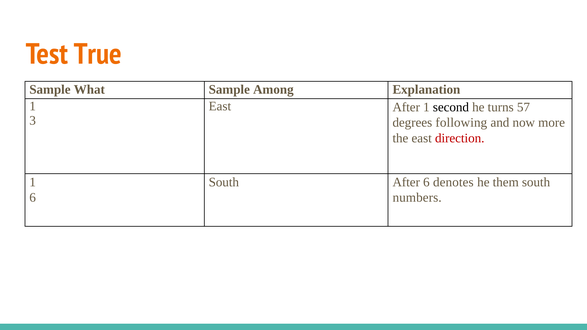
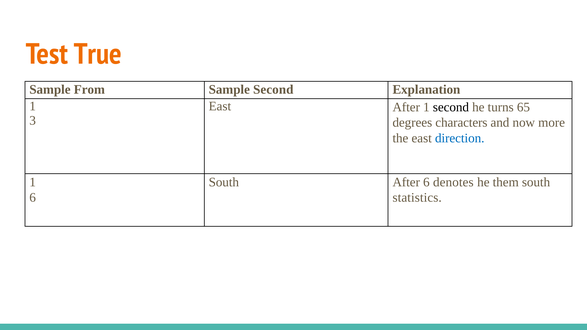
What: What -> From (89, 90)
Sample Among: Among -> Second (273, 90)
57: 57 -> 65 (523, 107)
following: following -> characters (461, 123)
direction colour: red -> blue (460, 138)
numbers: numbers -> statistics (417, 198)
